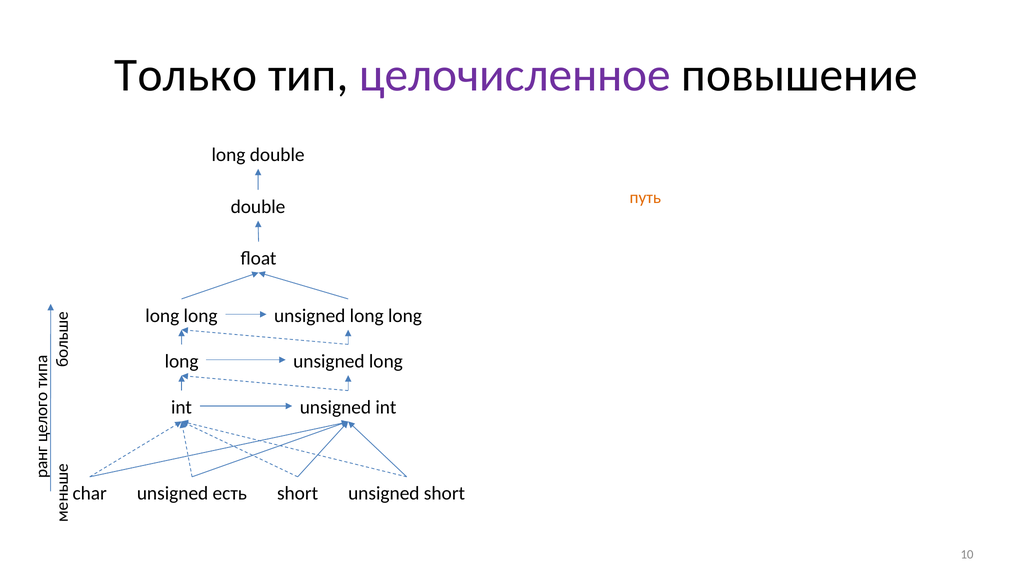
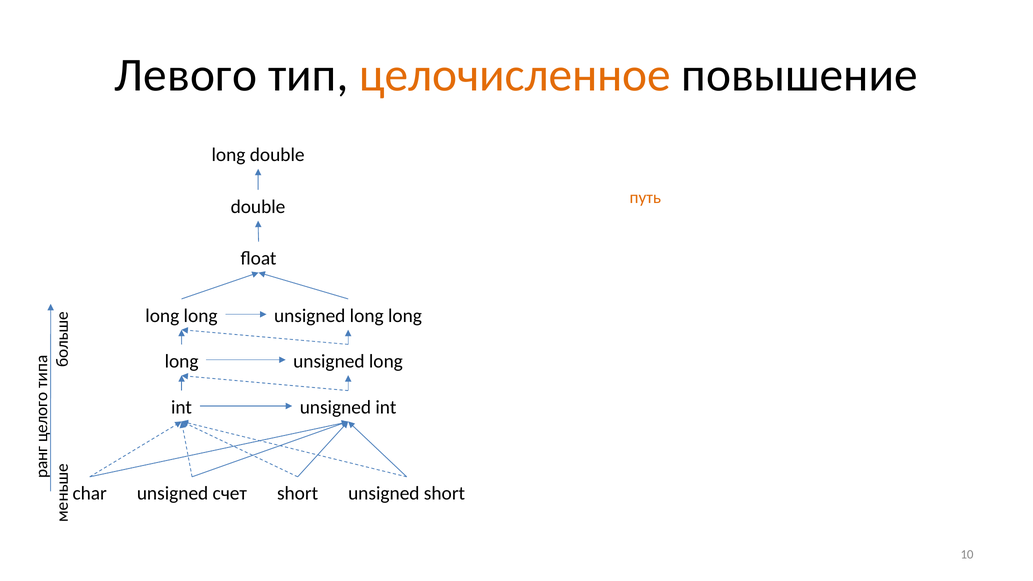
Только: Только -> Левого (186, 75)
целочисленное colour: purple -> orange (515, 75)
unsigned есть: есть -> счет (230, 494)
